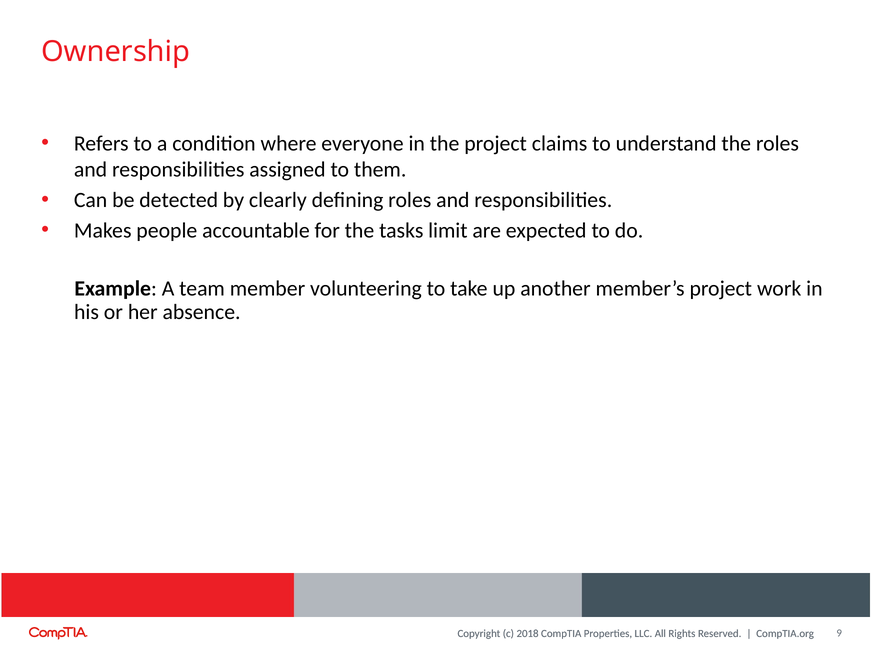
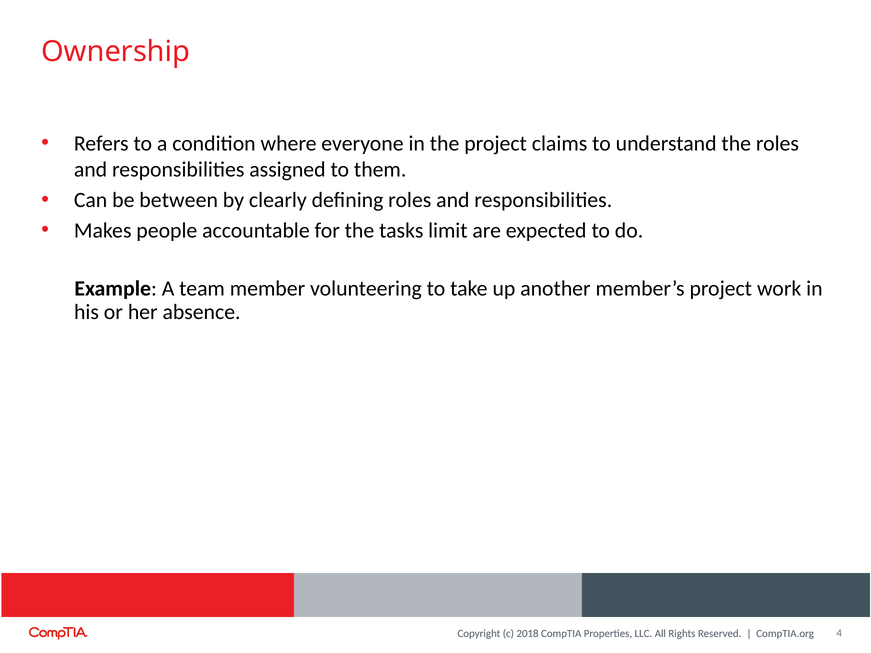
detected: detected -> between (179, 200)
9: 9 -> 4 (839, 634)
